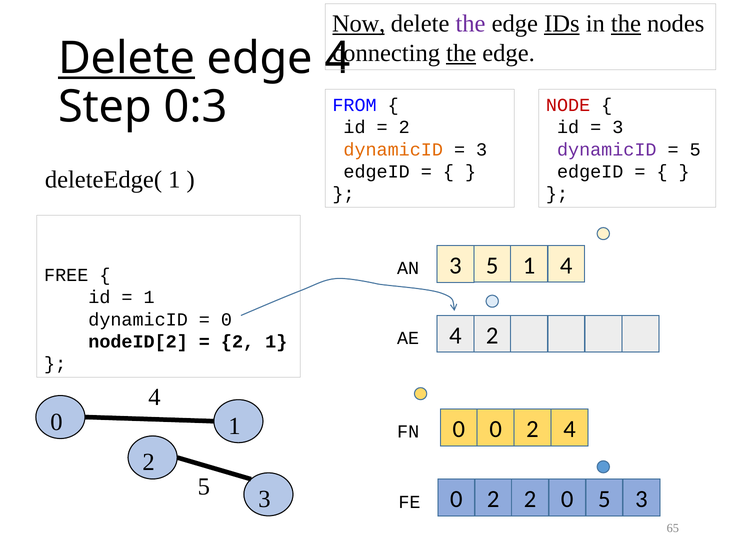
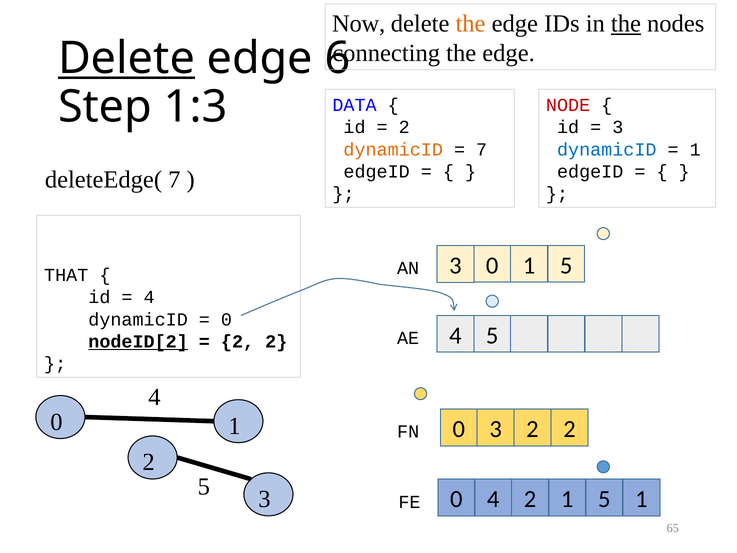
Now underline: present -> none (359, 24)
the colour: purple -> orange (471, 24)
IDs underline: present -> none (562, 24)
the underline: present -> none (461, 53)
edge 4: 4 -> 6 (337, 58)
0:3: 0:3 -> 1:3 (196, 107)
FROM: FROM -> DATA (355, 105)
3: 3 -> 7 (482, 149)
dynamicID colour: purple -> blue (607, 149)
5: 5 -> 1 (695, 149)
deleteEdge( 1: 1 -> 7 (174, 180)
3 5: 5 -> 0 (492, 265)
4: 4 -> 5 (566, 265)
FREE: FREE -> THAT (66, 275)
1: 1 -> 4 (149, 297)
4 2: 2 -> 5 (492, 335)
nodeID[2 underline: none -> present (138, 341)
1: 1 -> 2 (276, 341)
0 0: 0 -> 3 (496, 429)
4: 4 -> 2 (570, 429)
2: 2 -> 4 (493, 499)
0: 0 -> 1 (567, 499)
5 3: 3 -> 1 (641, 499)
